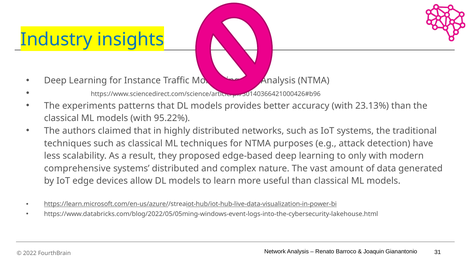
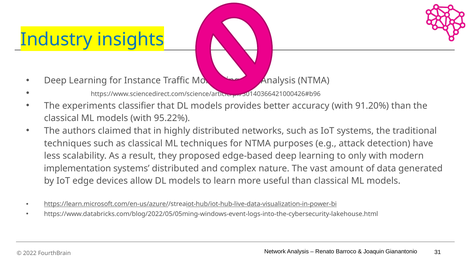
patterns: patterns -> classifier (137, 106)
23.13%: 23.13% -> 91.20% (372, 106)
comprehensive: comprehensive -> implementation (77, 169)
